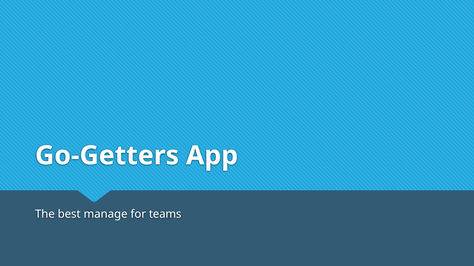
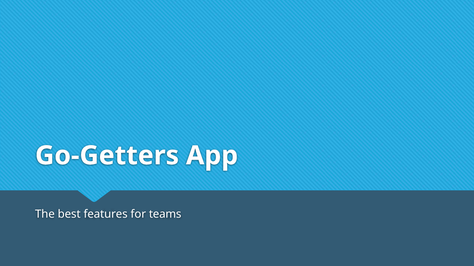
manage: manage -> features (106, 215)
